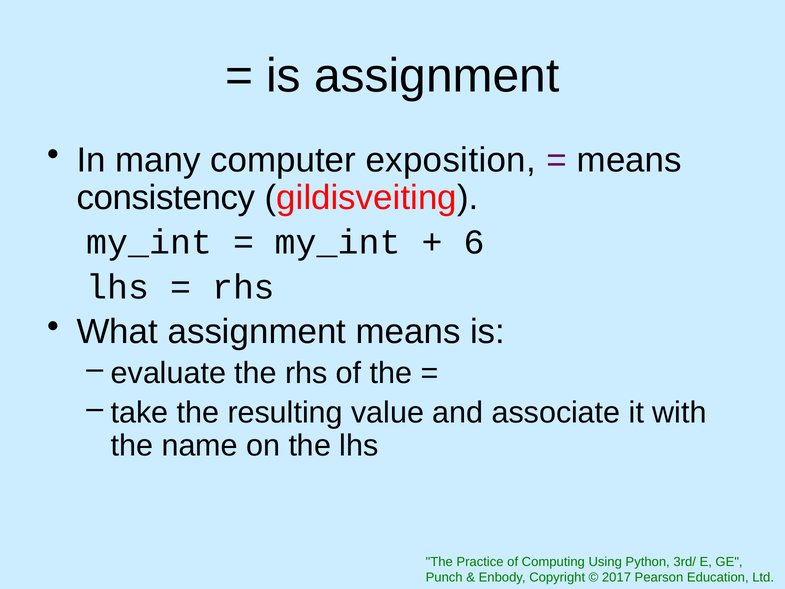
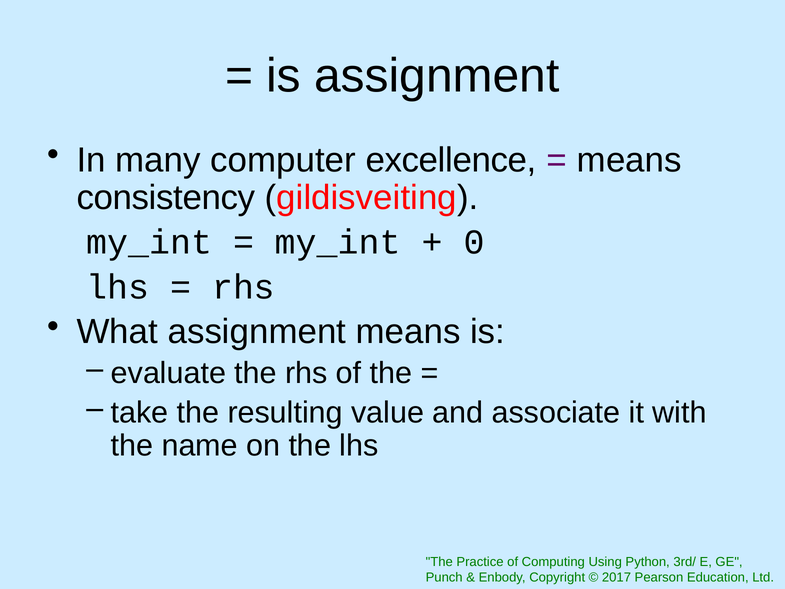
exposition: exposition -> excellence (451, 160)
6: 6 -> 0 (474, 242)
